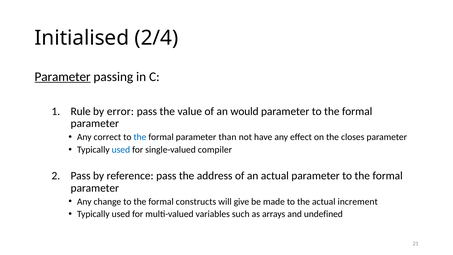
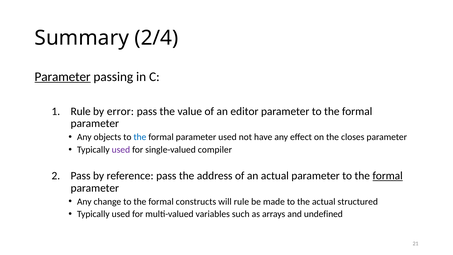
Initialised: Initialised -> Summary (82, 38)
would: would -> editor (244, 111)
correct: correct -> objects (107, 137)
parameter than: than -> used (227, 137)
used colour: blue -> purple (121, 150)
formal underline: none -> present (388, 176)
will give: give -> rule (241, 201)
increment: increment -> structured (358, 201)
